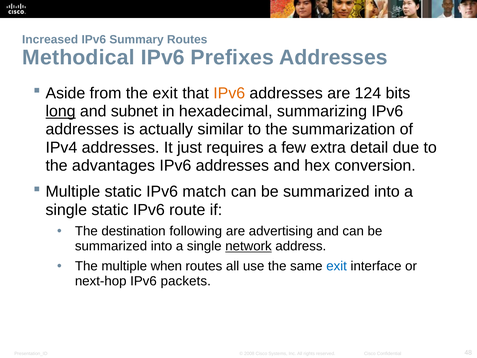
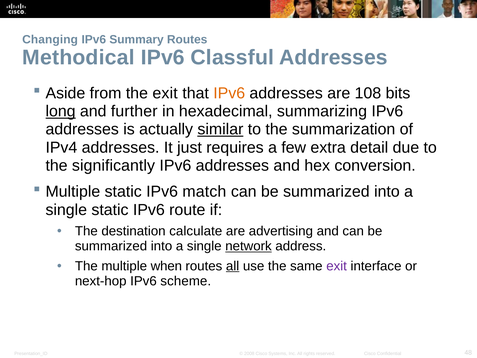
Increased: Increased -> Changing (50, 40)
Prefixes: Prefixes -> Classful (232, 57)
124: 124 -> 108 (368, 93)
subnet: subnet -> further (134, 111)
similar underline: none -> present (220, 129)
advantages: advantages -> significantly (113, 166)
following: following -> calculate (196, 231)
all underline: none -> present (233, 266)
exit colour: blue -> purple (337, 266)
packets: packets -> scheme (186, 281)
